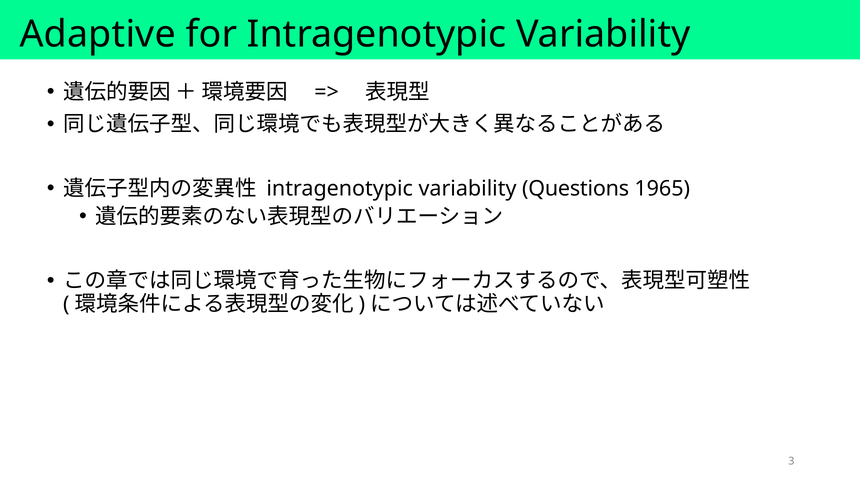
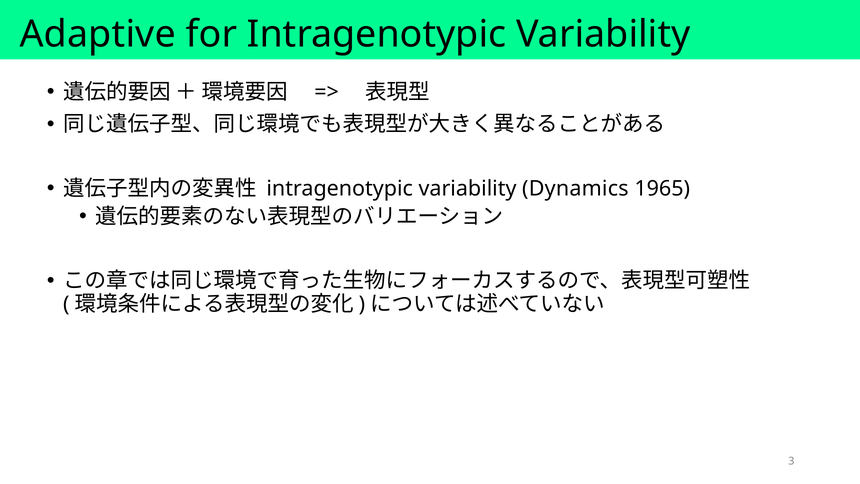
Questions: Questions -> Dynamics (575, 189)
